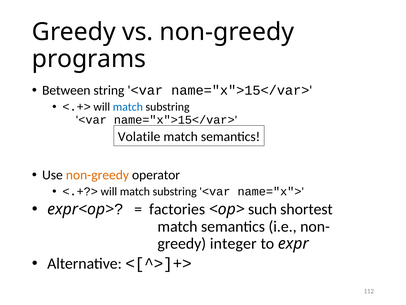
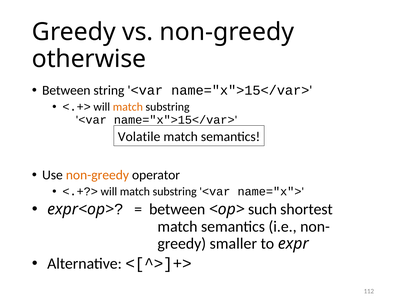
programs: programs -> otherwise (89, 59)
match colour: blue -> orange (128, 107)
factories: factories -> between (177, 209)
integer: integer -> smaller (233, 243)
